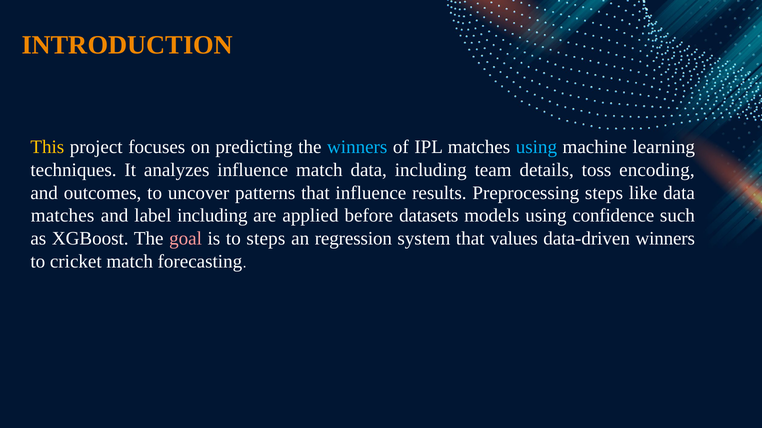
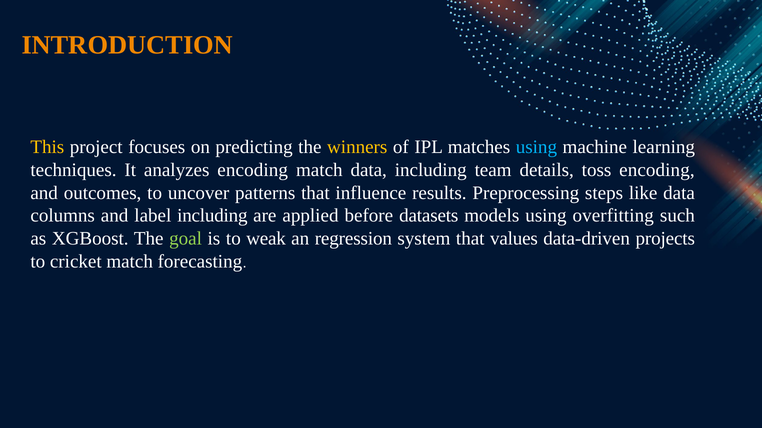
winners colour: light blue -> yellow (357, 147)
analyzes influence: influence -> encoding (253, 170)
matches: matches -> columns (63, 216)
confidence: confidence -> overfitting (613, 216)
goal colour: pink -> light green (186, 239)
to steps: steps -> weak (266, 239)
data-driven winners: winners -> projects (665, 239)
